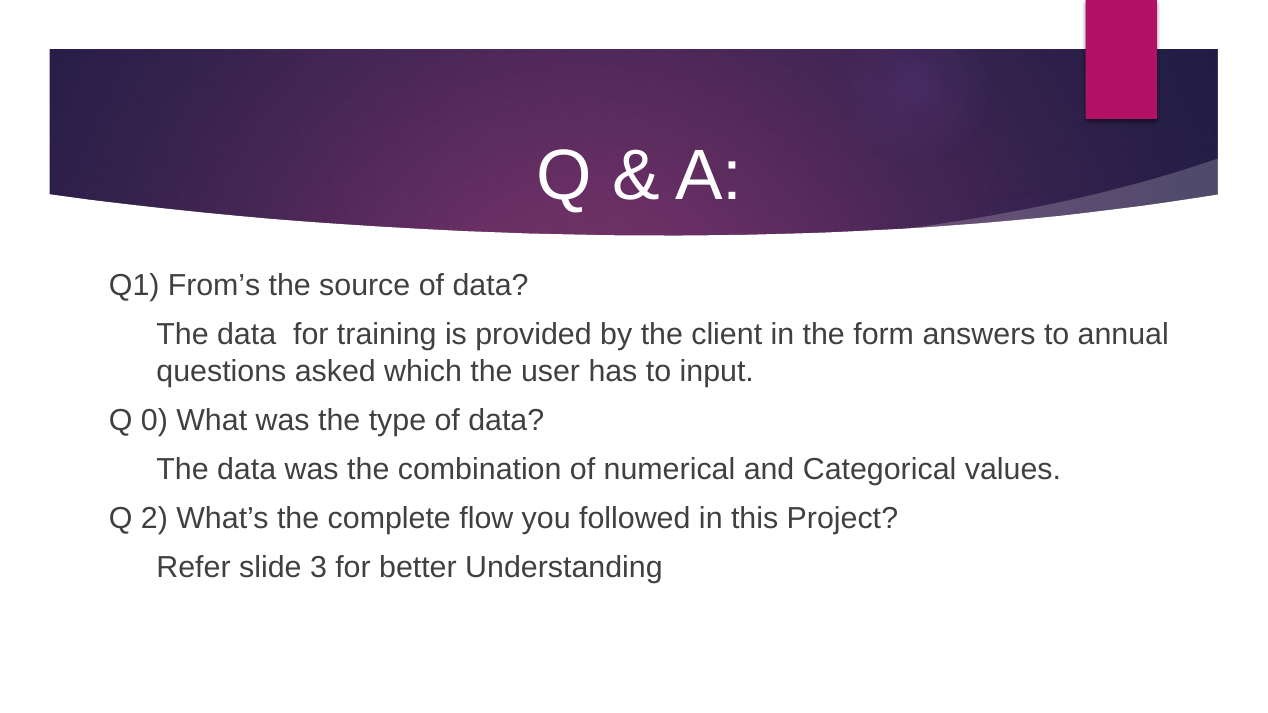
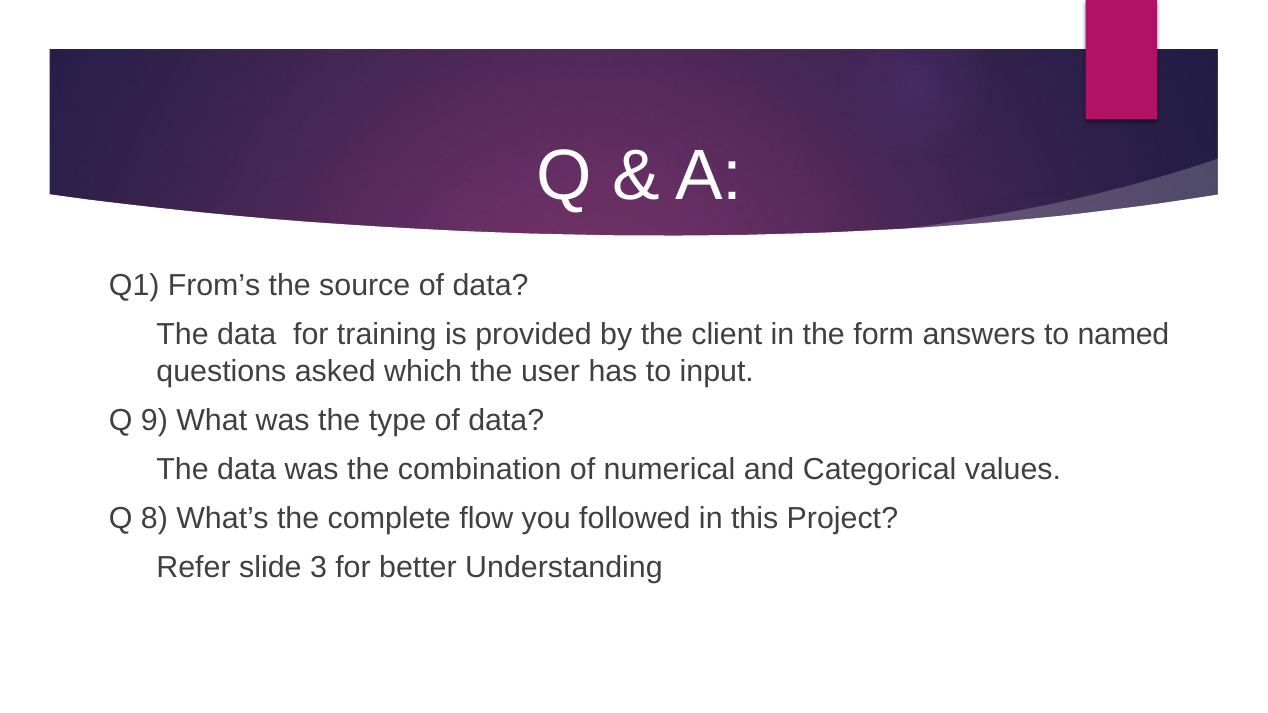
annual: annual -> named (1123, 335)
0: 0 -> 9 (154, 420)
2: 2 -> 8 (154, 519)
